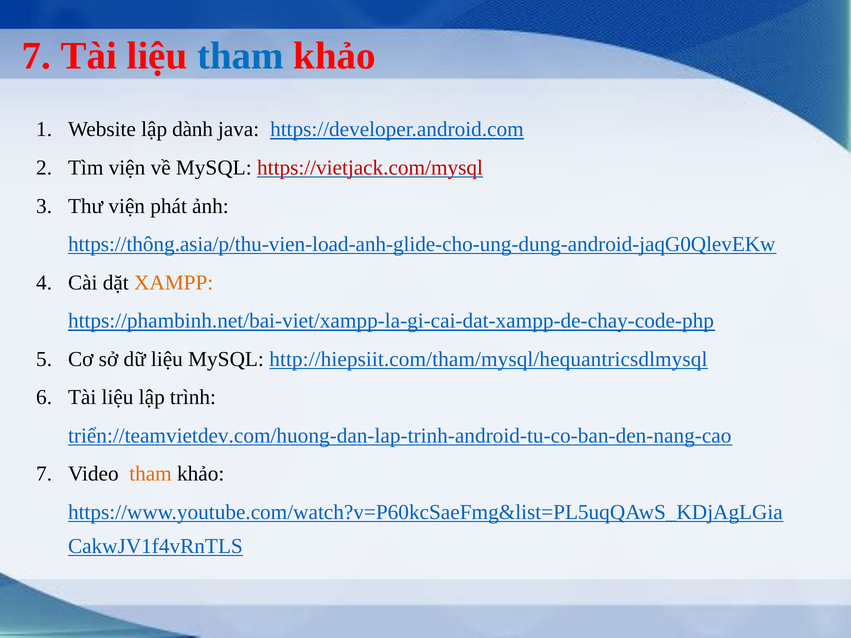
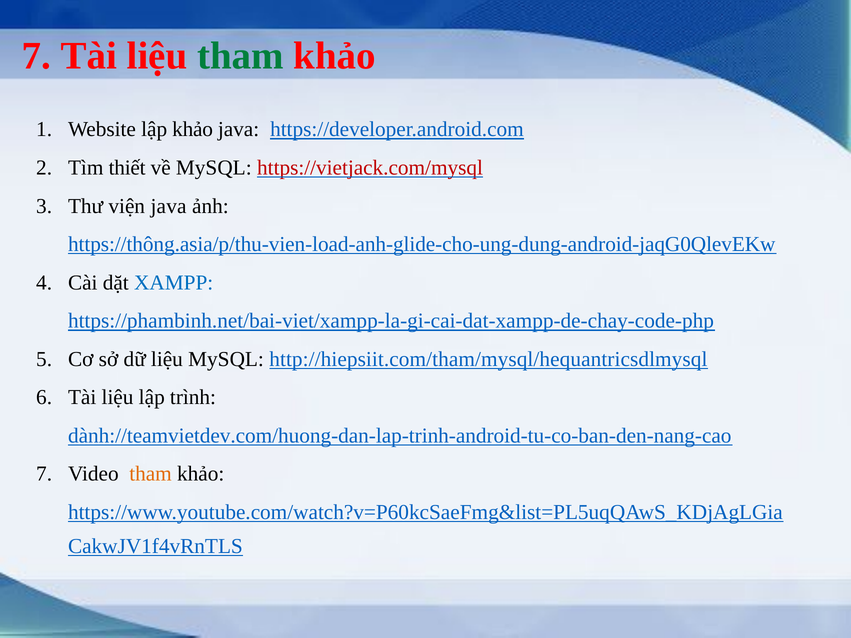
tham colour: blue -> green (240, 56)
lập dành: dành -> khảo (193, 129)
Tìm viện: viện -> thiết (127, 168)
viện phát: phát -> java (169, 206)
XAMPP colour: orange -> blue (174, 283)
triển://teamvietdev.com/huong-dan-lap-trinh-android-tu-co-ban-den-nang-cao: triển://teamvietdev.com/huong-dan-lap-trinh-android-tu-co-ban-den-nang-cao -> dành://teamvietdev.com/huong-dan-lap-trinh-android-tu-co-ban-den-nang-cao (400, 436)
